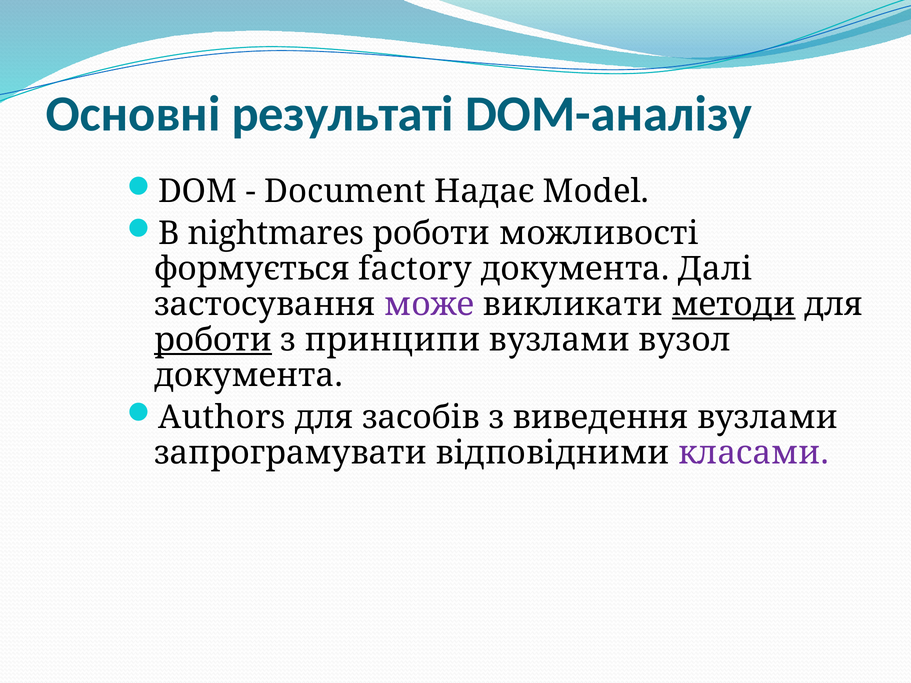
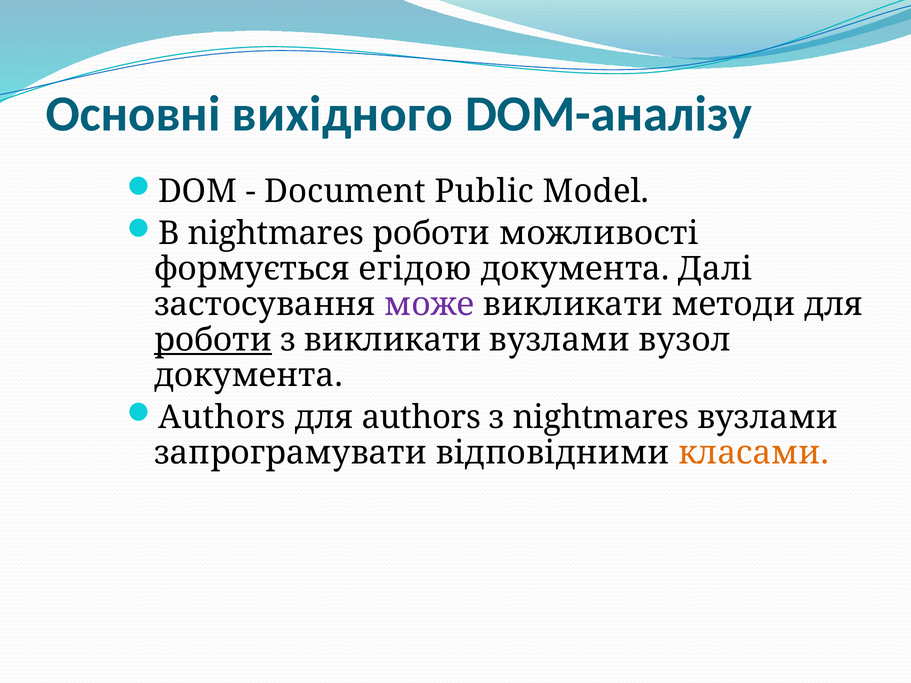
результаті: результаті -> вихідного (342, 114)
Надає: Надає -> Public (484, 191)
factory: factory -> егідою (415, 269)
методи underline: present -> none (734, 305)
з принципи: принципи -> викликати (393, 340)
для засобів: засобів -> authors (421, 418)
з виведення: виведення -> nightmares (601, 418)
класами colour: purple -> orange (753, 453)
